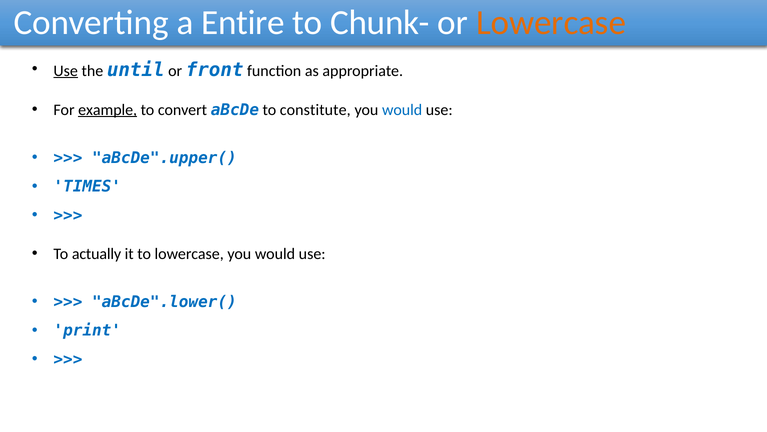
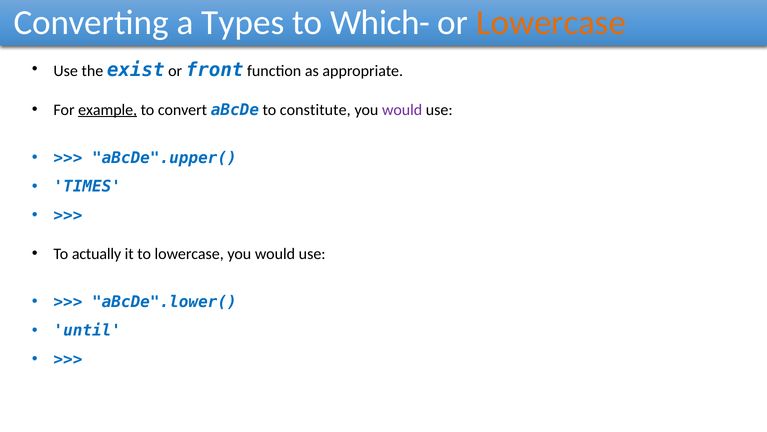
Entire: Entire -> Types (243, 22)
Chunk-: Chunk- -> Which- (380, 22)
Use underline: present -> none (66, 71)
until: until -> exist (136, 70)
would colour: blue -> purple (402, 110)
print: print -> until (87, 330)
